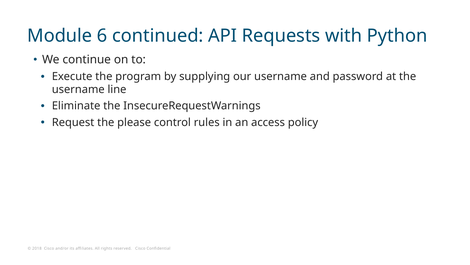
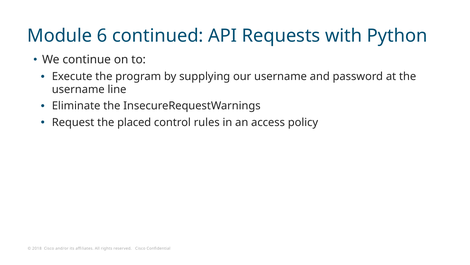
please: please -> placed (134, 122)
